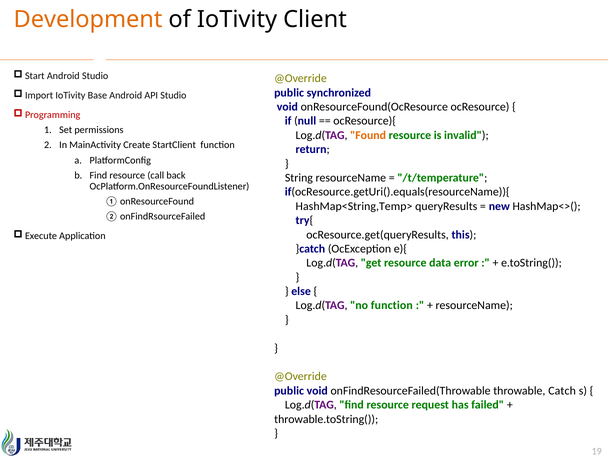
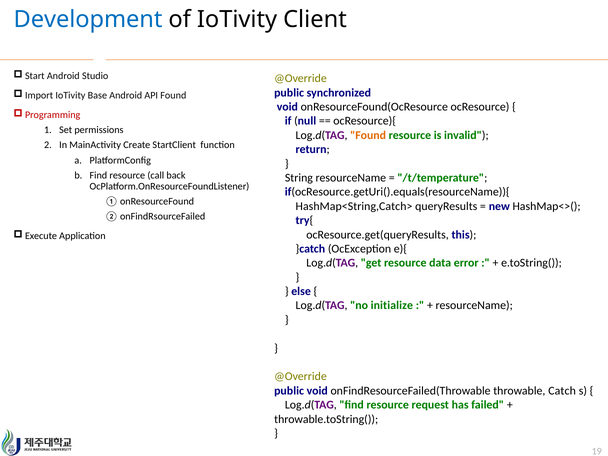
Development colour: orange -> blue (88, 19)
API Studio: Studio -> Found (173, 95)
HashMap<String,Temp>: HashMap<String,Temp> -> HashMap<String,Catch> (354, 206)
no function: function -> initialize (392, 306)
